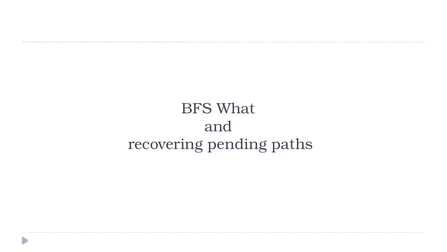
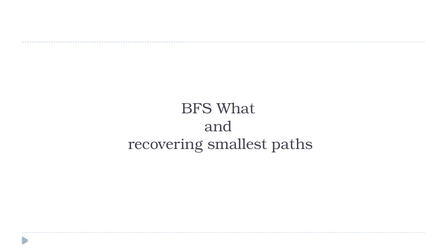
pending: pending -> smallest (237, 144)
